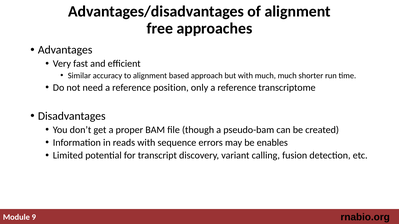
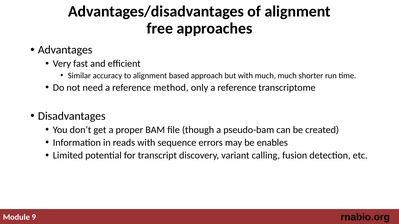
position: position -> method (171, 88)
